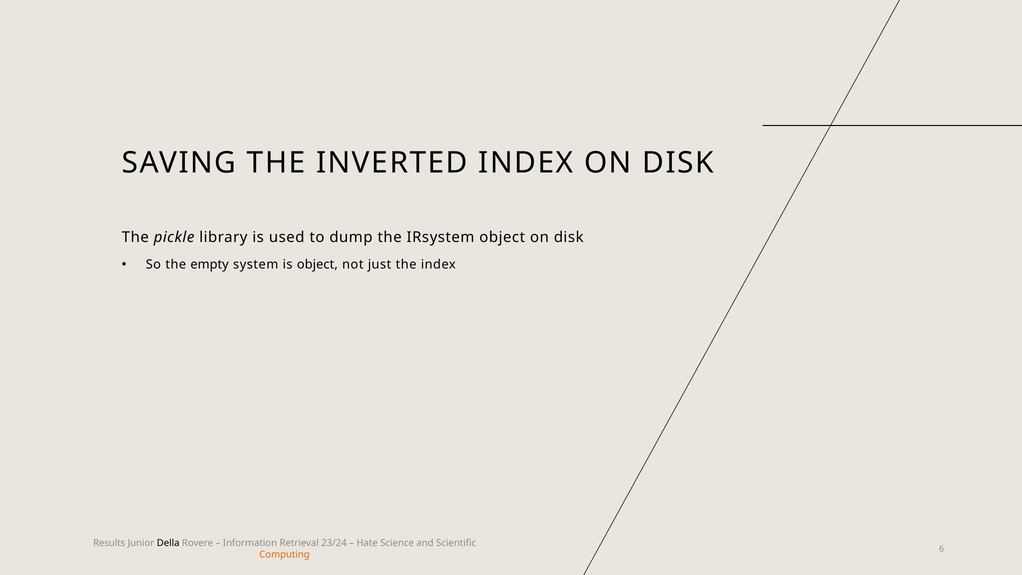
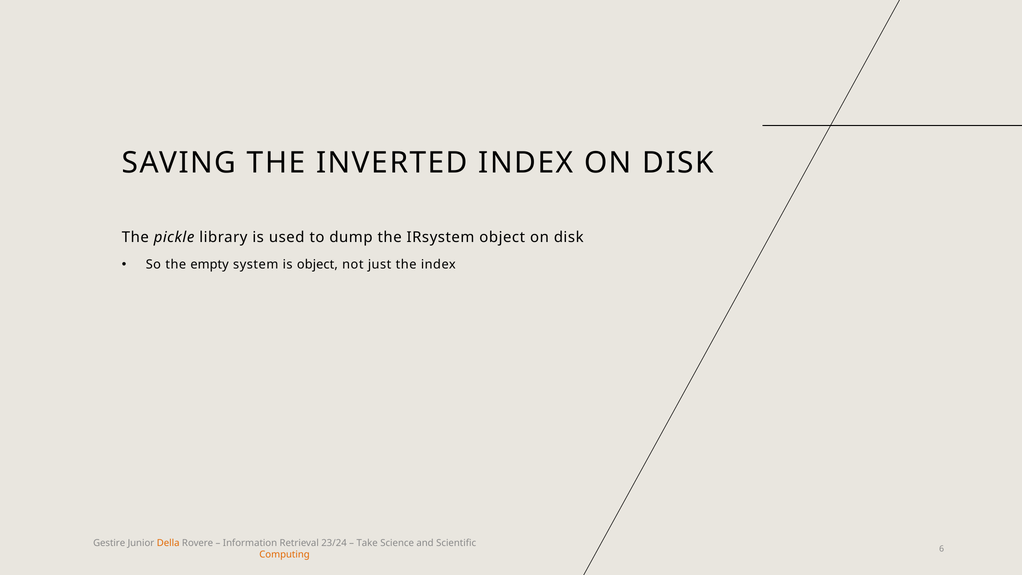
Results: Results -> Gestire (109, 543)
Della colour: black -> orange (168, 543)
Hate: Hate -> Take (367, 543)
